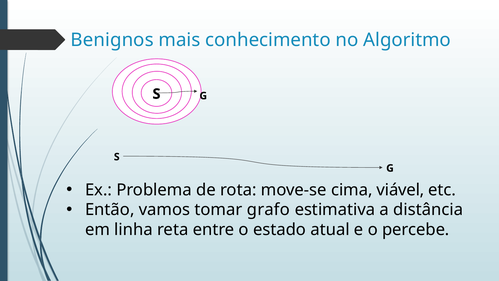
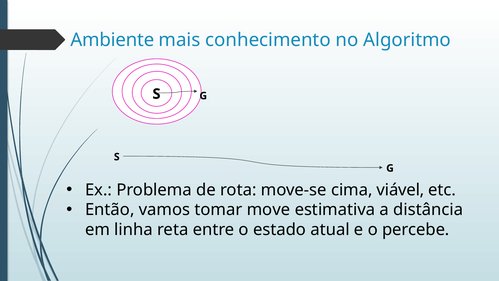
Benignos: Benignos -> Ambiente (112, 40)
grafo: grafo -> move (268, 210)
